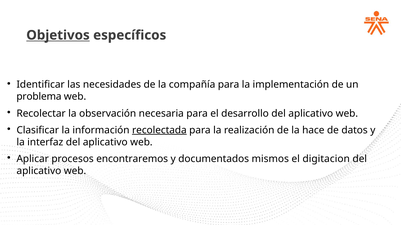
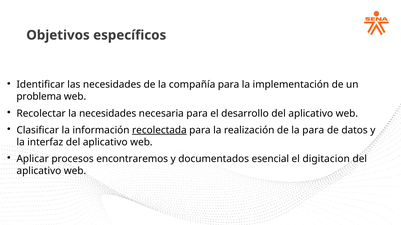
Objetivos underline: present -> none (58, 35)
la observación: observación -> necesidades (108, 114)
la hace: hace -> para (313, 130)
mismos: mismos -> esencial (270, 159)
